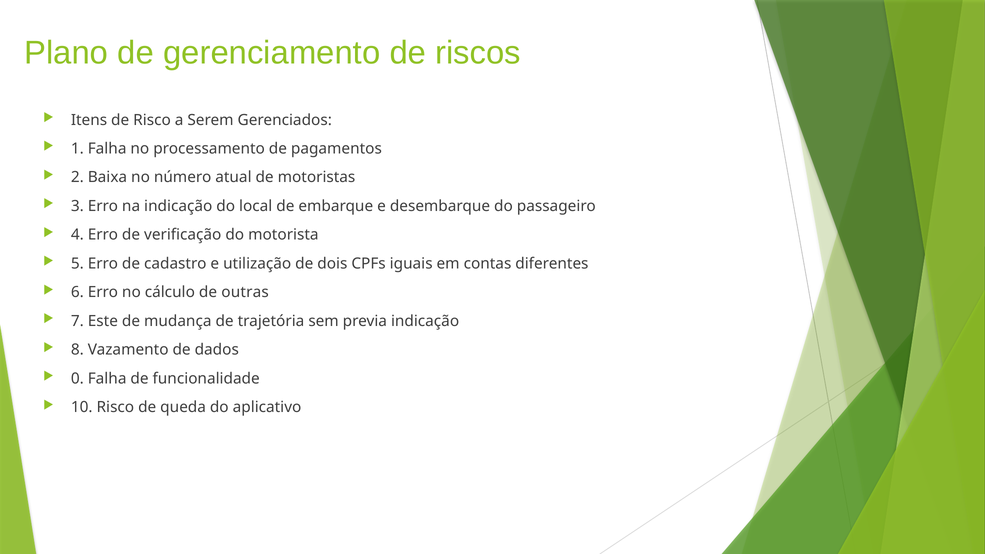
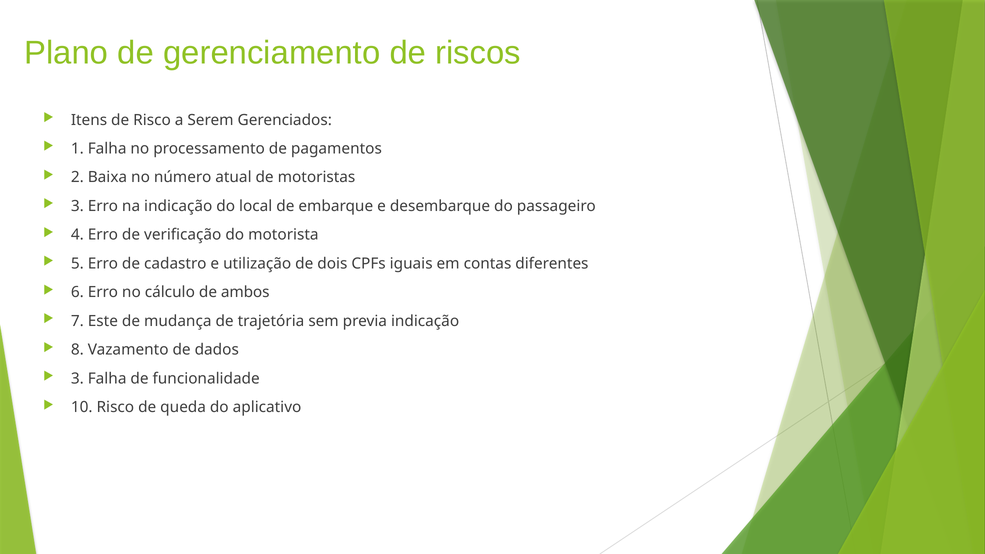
outras: outras -> ambos (245, 292)
0: 0 -> 3 (77, 379)
